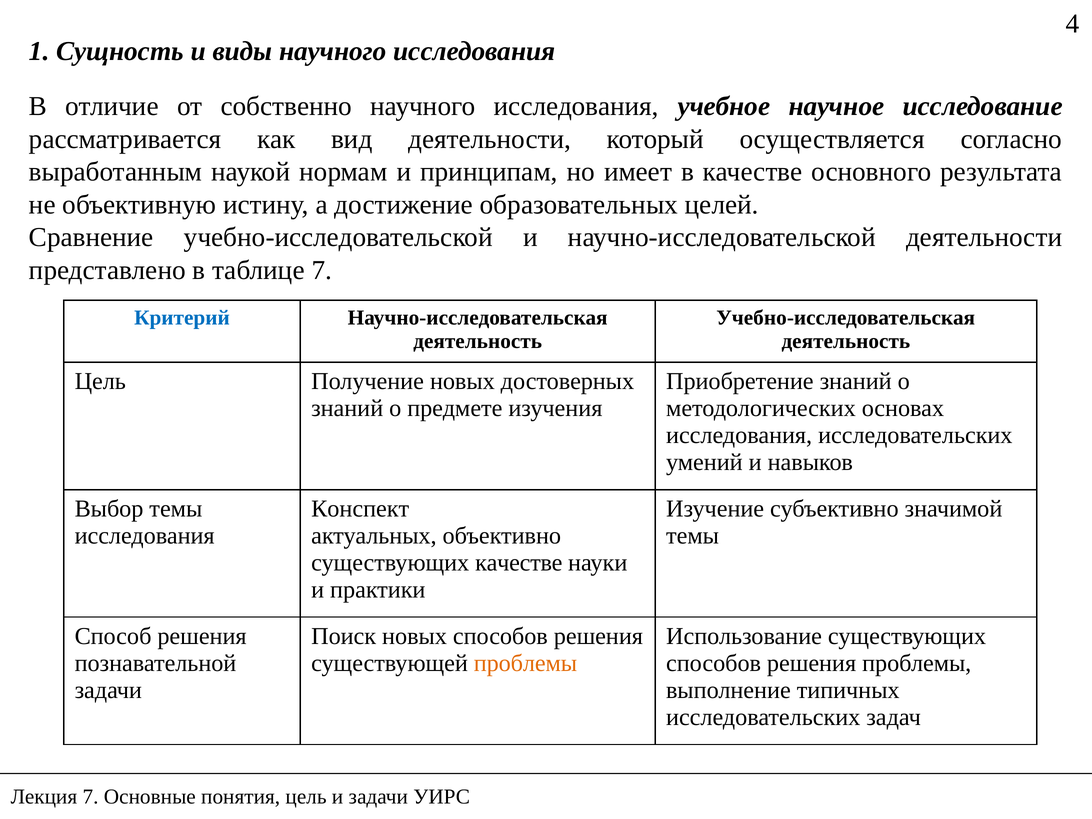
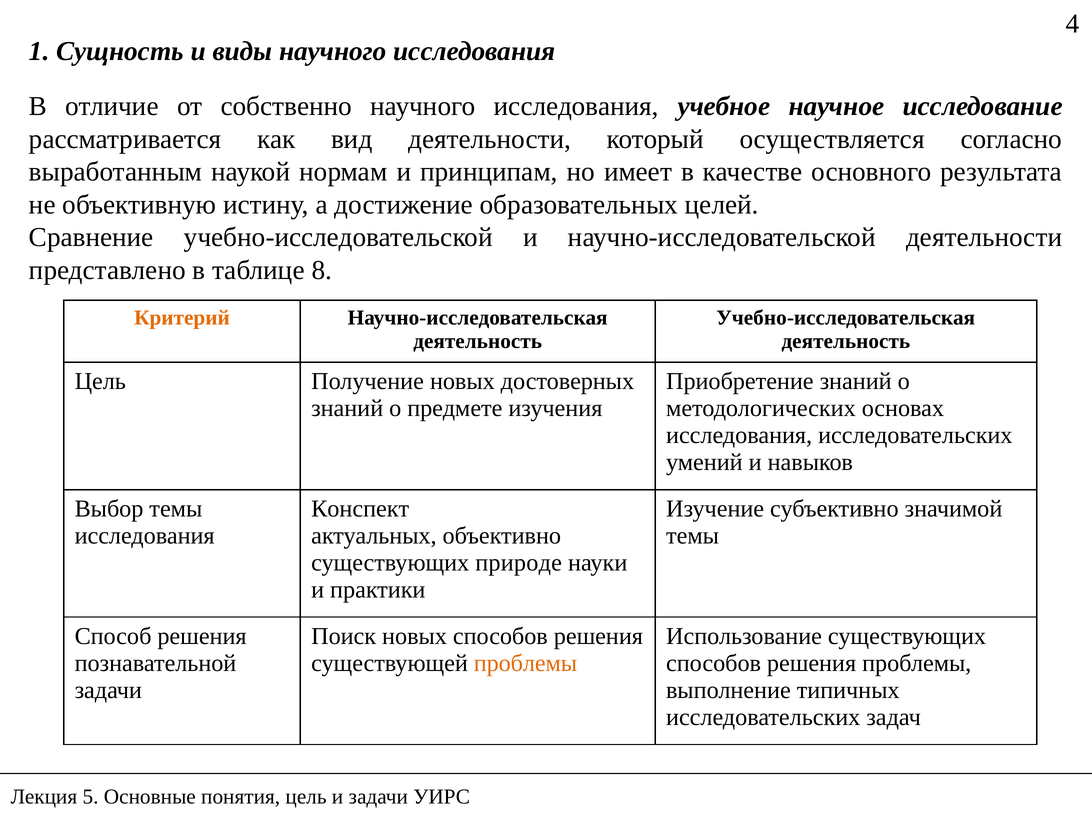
таблице 7: 7 -> 8 (322, 270)
Критерий colour: blue -> orange (182, 318)
существующих качестве: качестве -> природе (519, 563)
Лекция 7: 7 -> 5 (91, 797)
